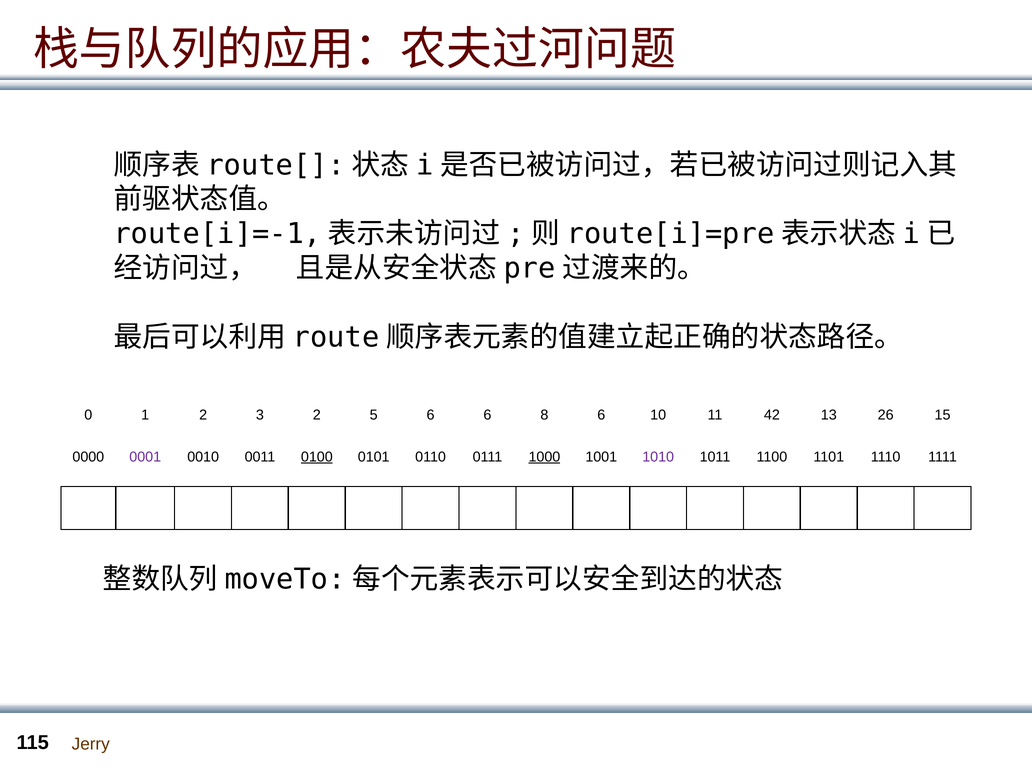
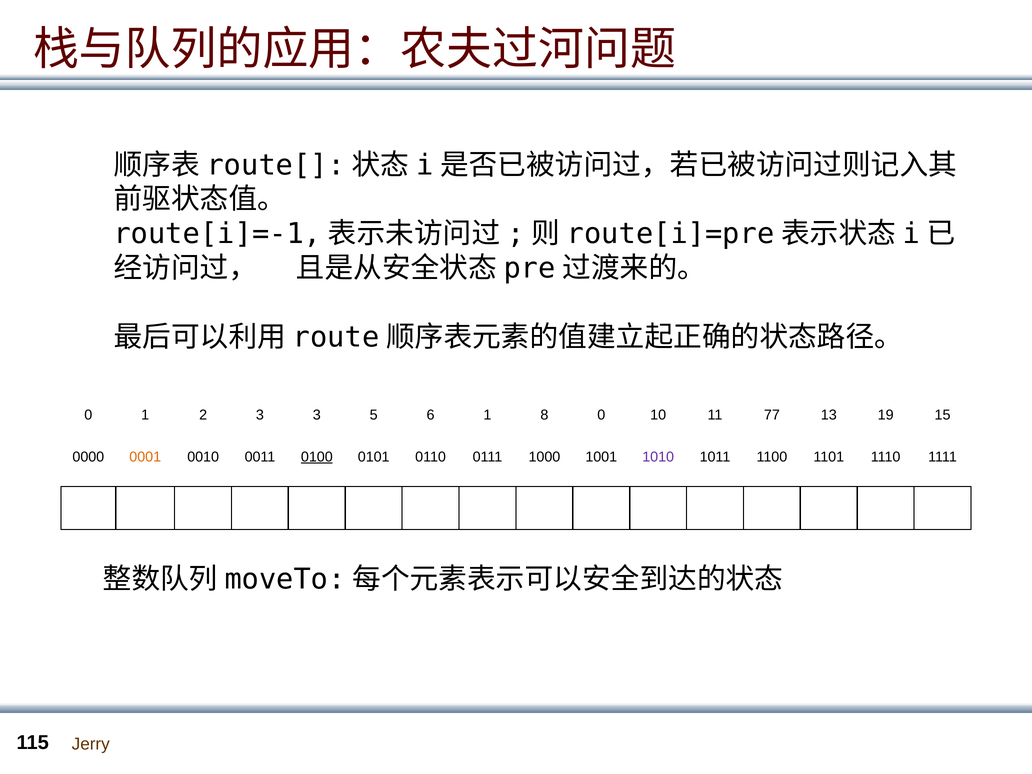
3 2: 2 -> 3 (317, 415)
6 6: 6 -> 1 (487, 415)
8 6: 6 -> 0 (601, 415)
42: 42 -> 77 (772, 415)
26: 26 -> 19 (886, 415)
0001 colour: purple -> orange (145, 457)
1000 underline: present -> none (544, 457)
